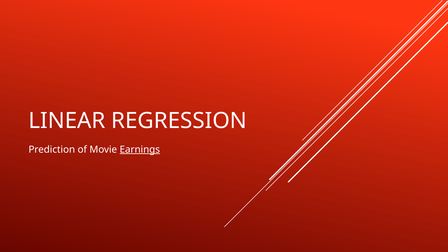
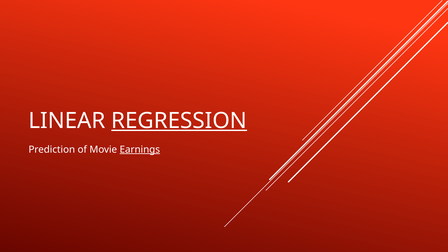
REGRESSION underline: none -> present (179, 121)
